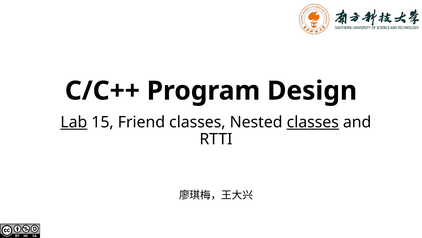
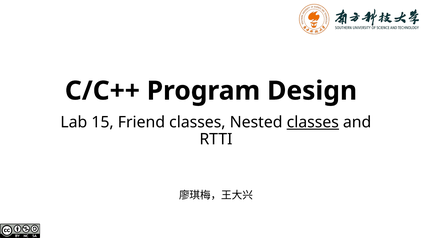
Lab underline: present -> none (74, 122)
